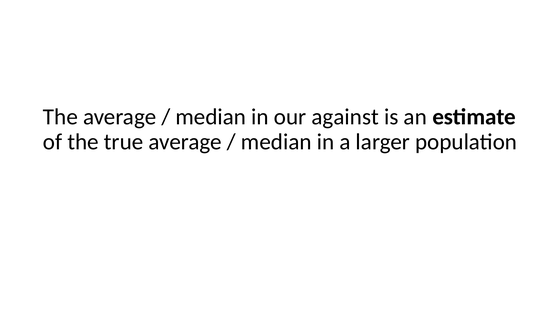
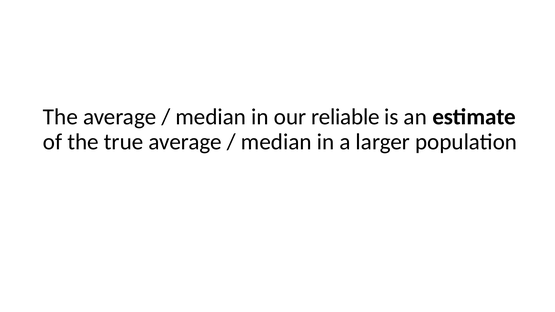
against: against -> reliable (345, 117)
